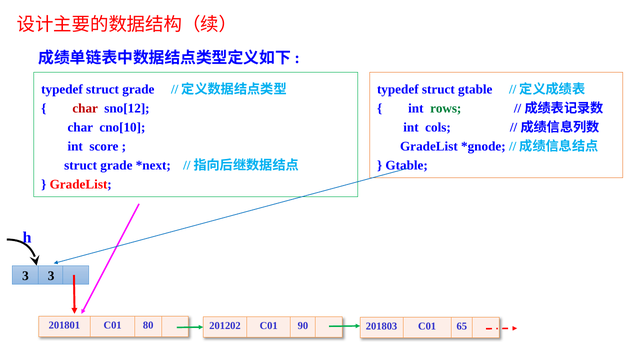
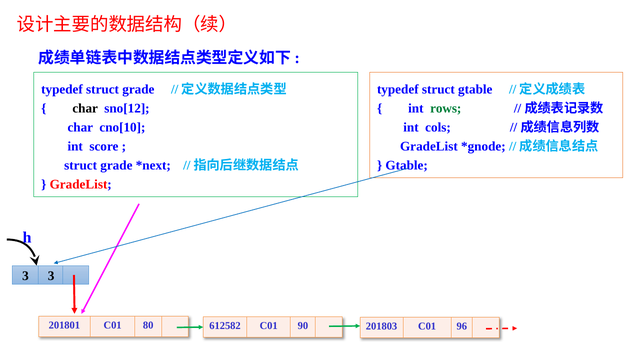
char colour: red -> black (85, 109)
201202: 201202 -> 612582 (225, 326)
65: 65 -> 96 (462, 326)
